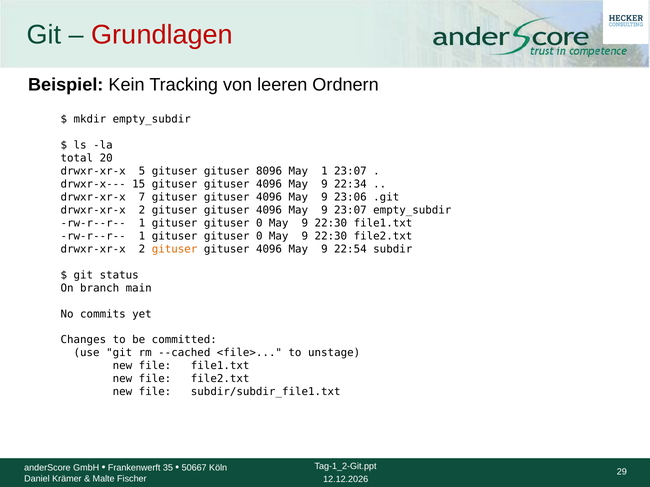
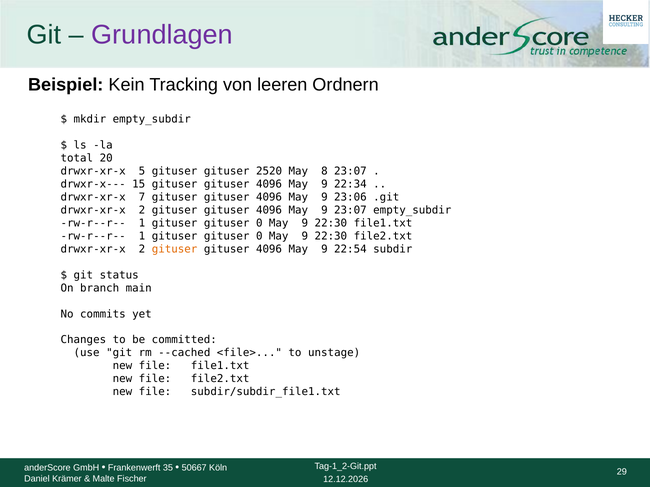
Grundlagen colour: red -> purple (162, 35)
8096: 8096 -> 2520 (269, 171)
May 1: 1 -> 8 (324, 171)
